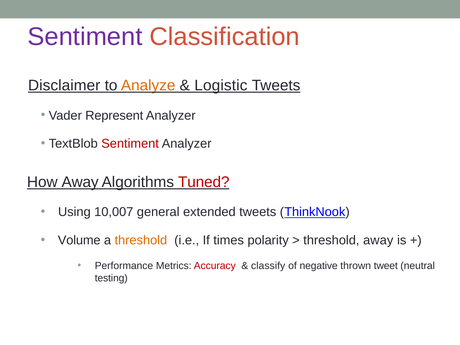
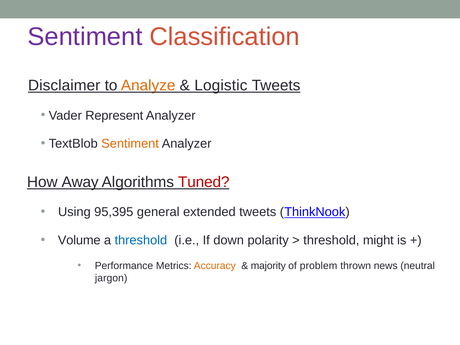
Sentiment colour: red -> orange (130, 144)
10,007: 10,007 -> 95,395 (114, 212)
threshold colour: orange -> blue (141, 240)
times: times -> down (229, 240)
threshold away: away -> might (378, 240)
Accuracy colour: red -> orange (215, 266)
classify: classify -> majority (268, 266)
negative: negative -> problem (319, 266)
tweet: tweet -> news (386, 266)
testing: testing -> jargon (111, 278)
